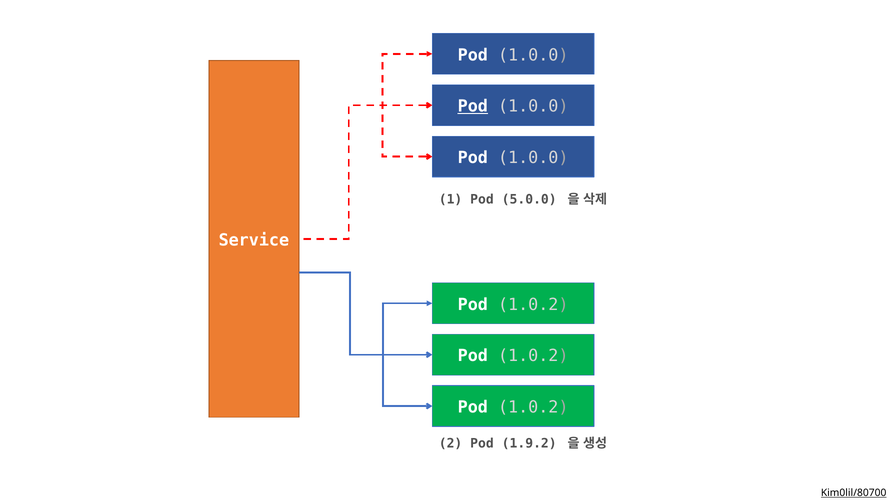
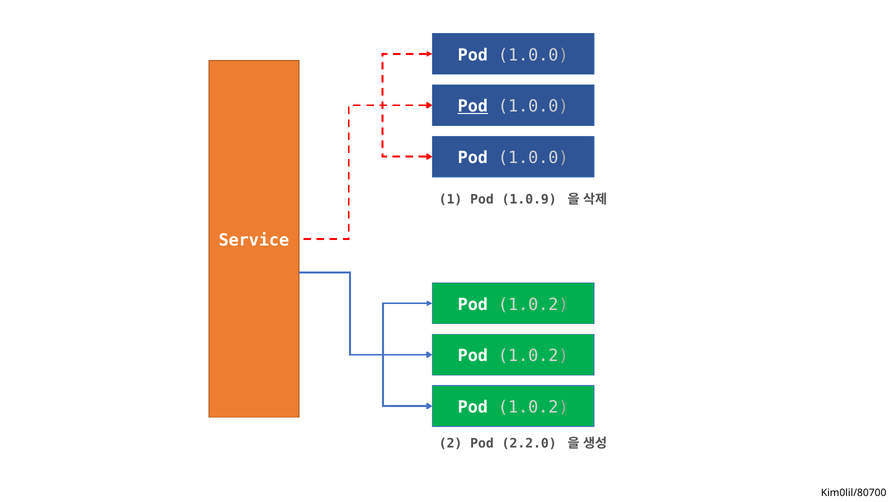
5.0.0: 5.0.0 -> 1.0.9 (529, 200)
1.9.2: 1.9.2 -> 2.2.0 (529, 444)
Kim0lil/80700 underline: present -> none (854, 493)
